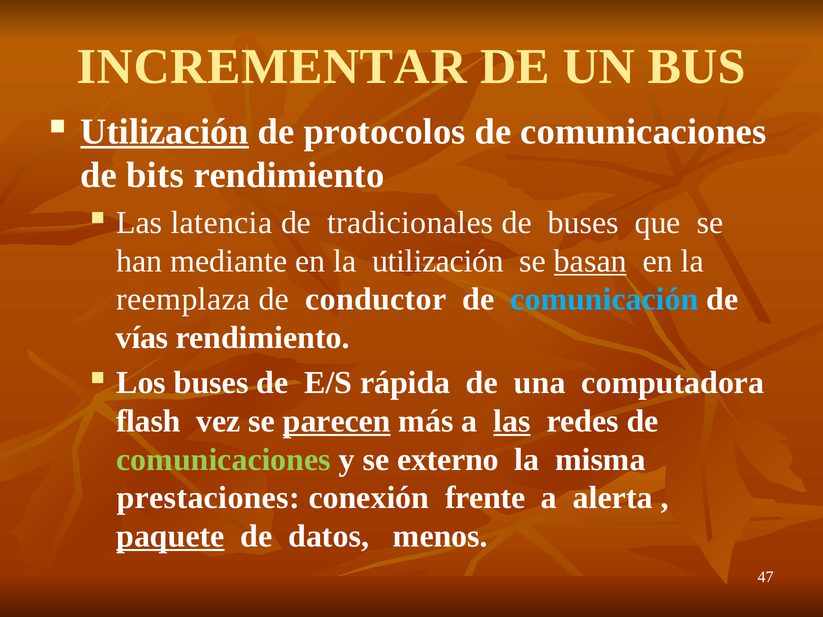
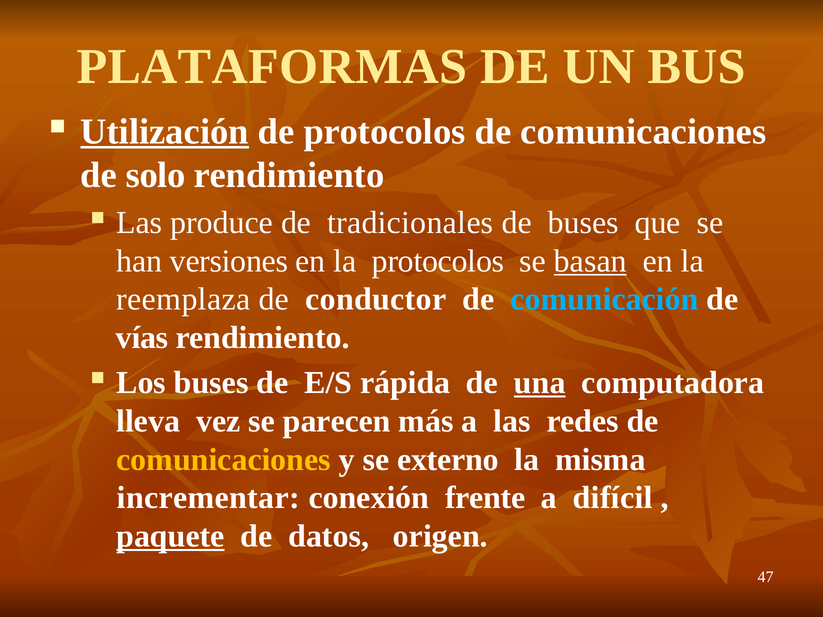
INCREMENTAR: INCREMENTAR -> PLATAFORMAS (272, 67)
bits: bits -> solo (156, 175)
latencia: latencia -> produce (222, 223)
mediante: mediante -> versiones (229, 261)
la utilización: utilización -> protocolos (438, 261)
una underline: none -> present (540, 383)
flash: flash -> lleva (148, 421)
parecen underline: present -> none (337, 421)
las underline: present -> none (512, 421)
comunicaciones colour: light green -> yellow (224, 460)
prestaciones: prestaciones -> incrementar (208, 498)
alerta: alerta -> difícil (613, 498)
menos: menos -> origen (440, 537)
